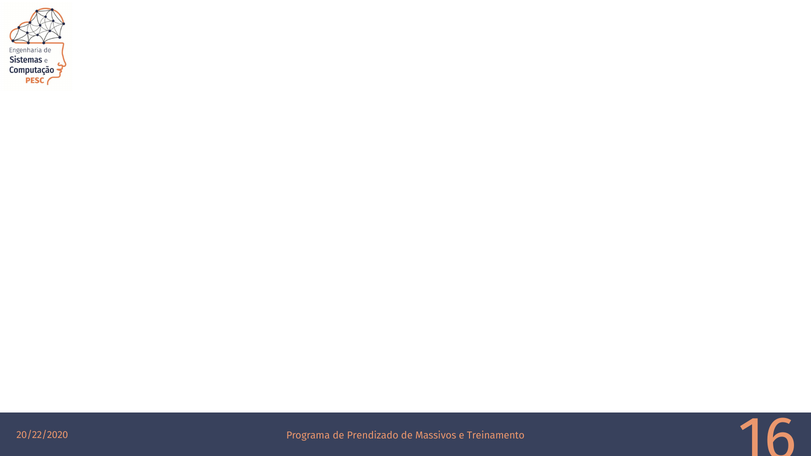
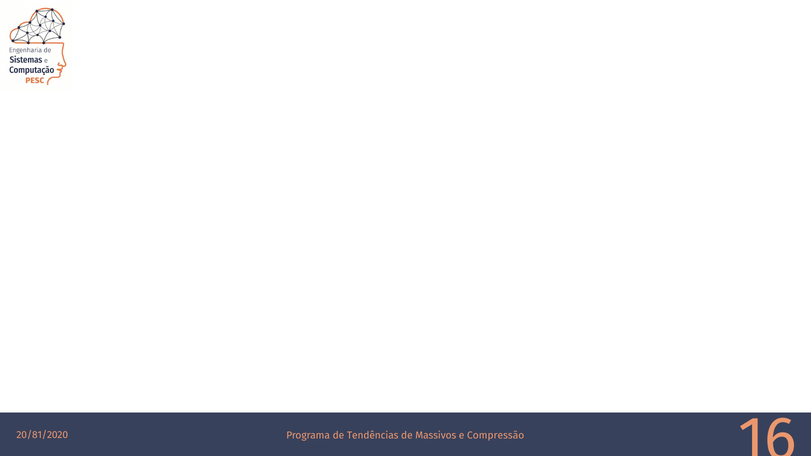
20/22/2020: 20/22/2020 -> 20/81/2020 (42, 435)
Prendizado: Prendizado -> Tendências (373, 436)
Treinamento: Treinamento -> Compressão (496, 436)
